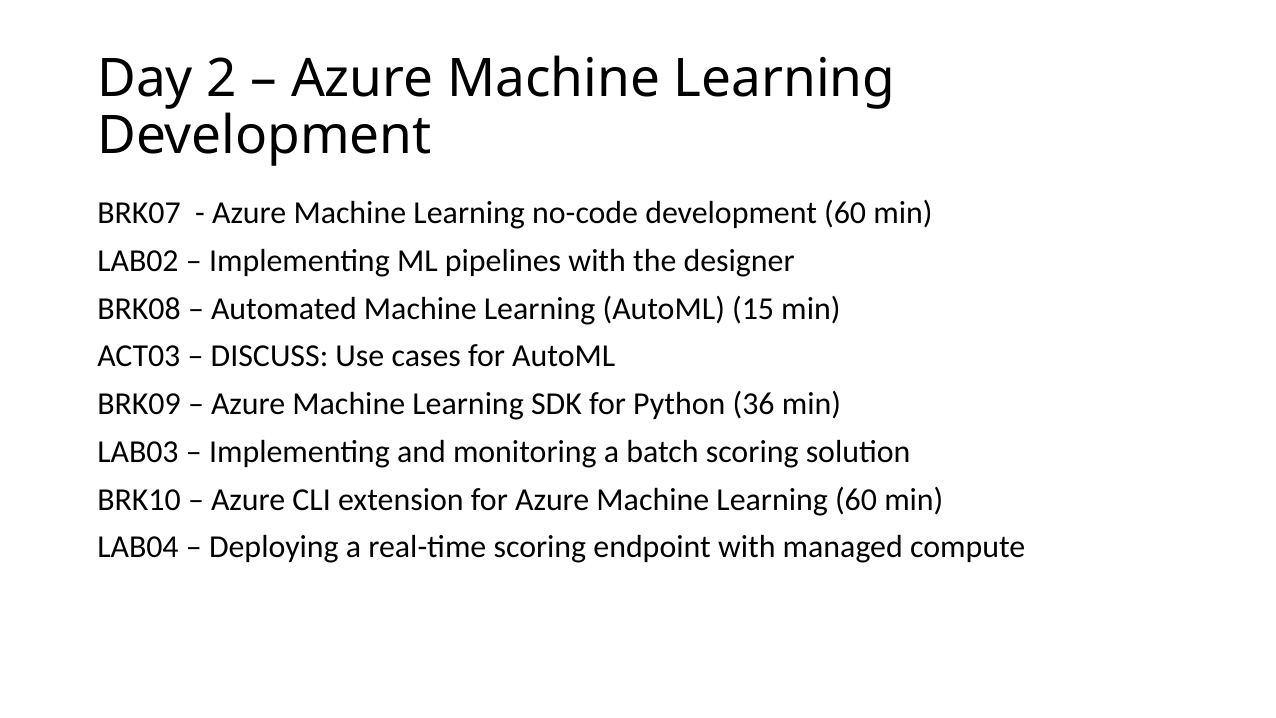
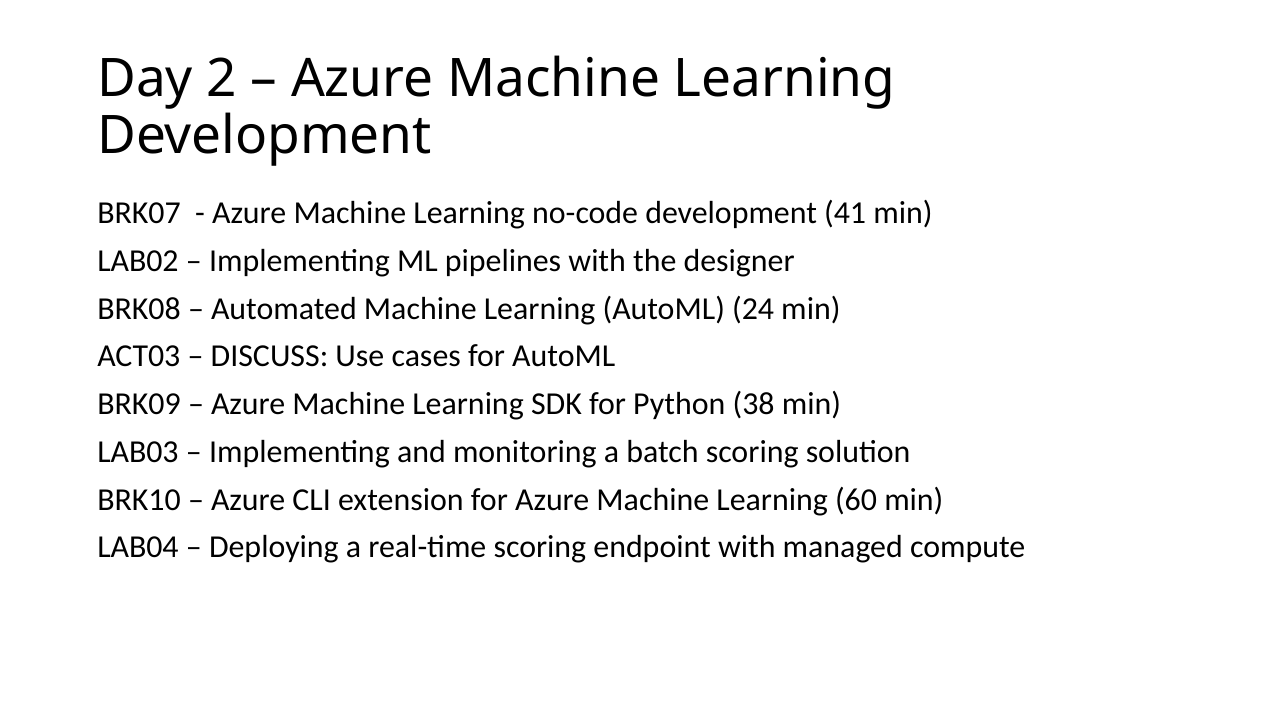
development 60: 60 -> 41 (845, 213)
15: 15 -> 24 (753, 308)
36: 36 -> 38 (754, 404)
